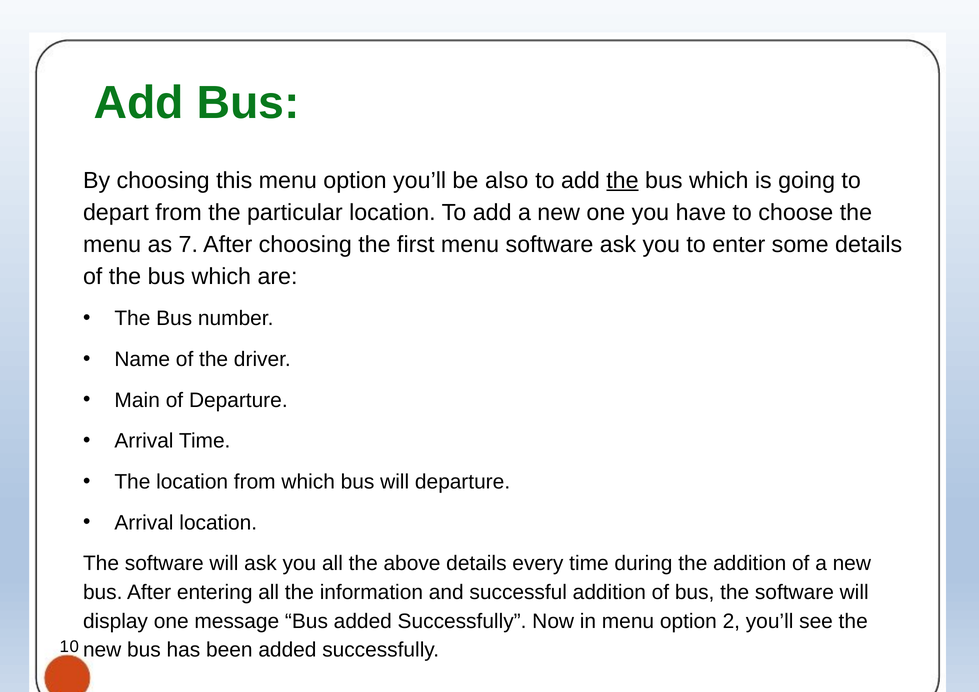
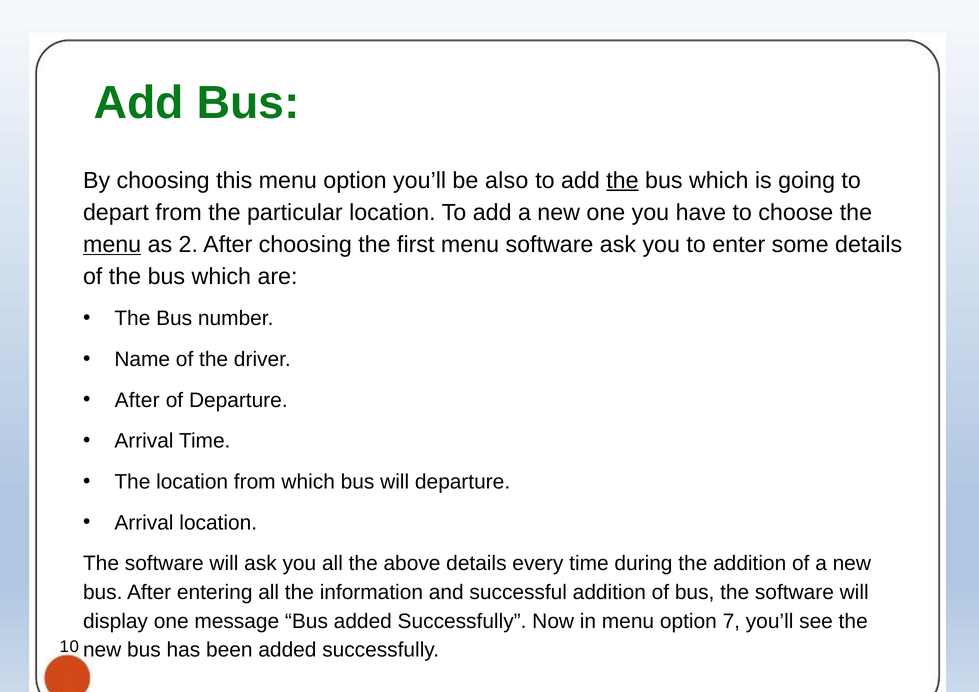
menu underline: none -> present (112, 245)
7: 7 -> 2 (188, 245)
Main: Main -> After (137, 400)
2: 2 -> 7 (731, 621)
